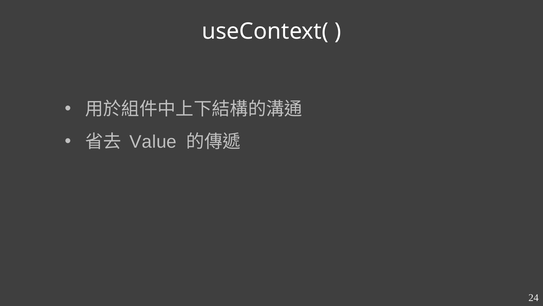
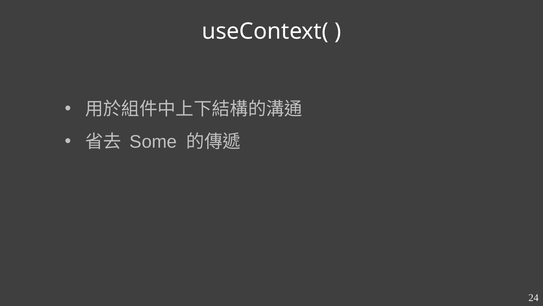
Value: Value -> Some (153, 141)
